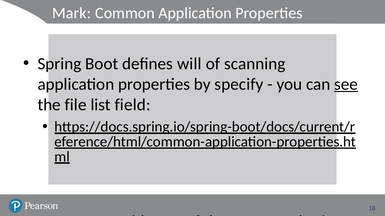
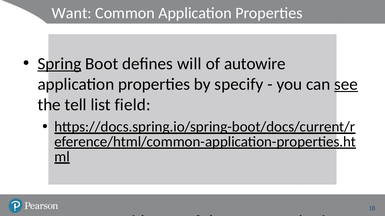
Mark: Mark -> Want (72, 13)
Spring underline: none -> present (59, 64)
scanning: scanning -> autowire (255, 64)
file: file -> tell (76, 105)
